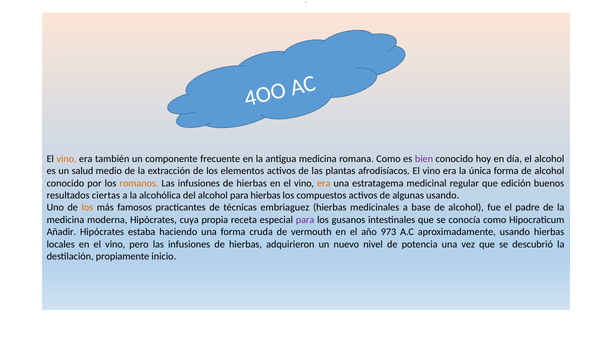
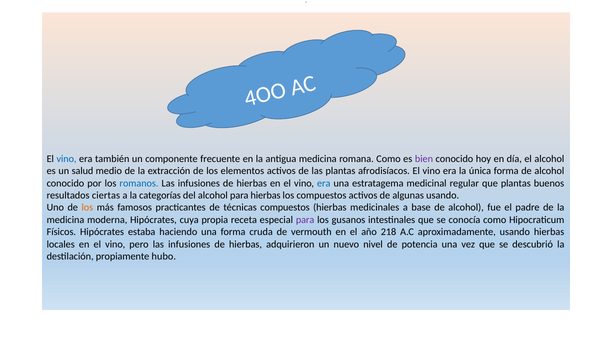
vino colour: orange -> blue (67, 159)
romanos colour: orange -> blue (139, 183)
era colour: orange -> blue (324, 183)
que edición: edición -> plantas (516, 183)
alcohólica: alcohólica -> categorías (160, 195)
técnicas embriaguez: embriaguez -> compuestos (285, 208)
Añadir: Añadir -> Físicos (61, 232)
973: 973 -> 218 (389, 232)
inicio: inicio -> hubo (164, 257)
